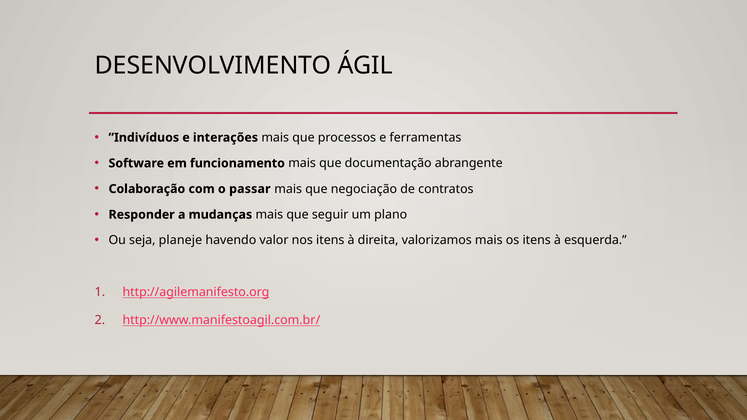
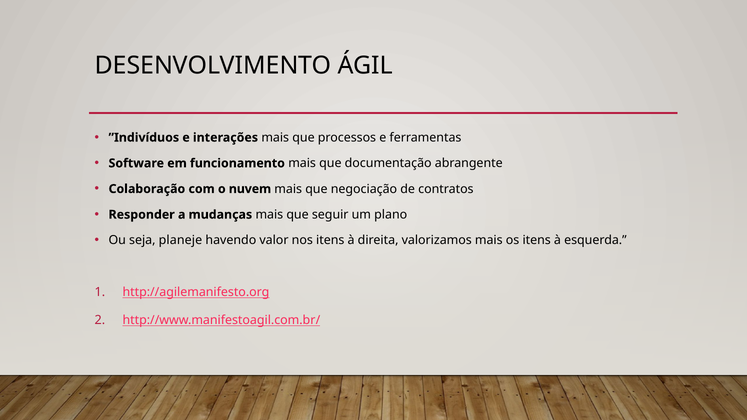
passar: passar -> nuvem (250, 189)
